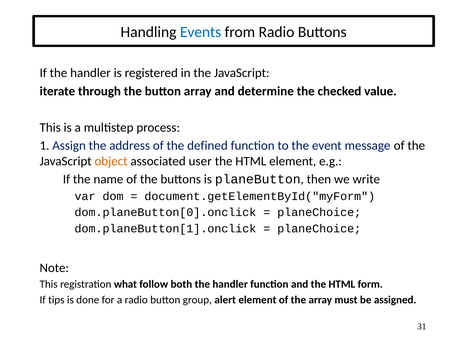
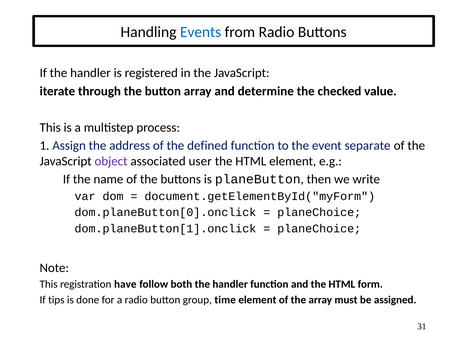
message: message -> separate (368, 146)
object colour: orange -> purple (111, 161)
what: what -> have (125, 285)
alert: alert -> time (225, 300)
